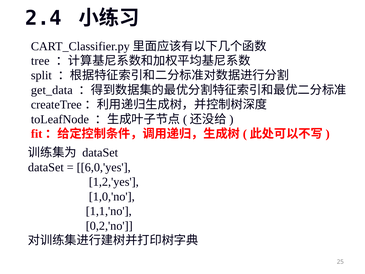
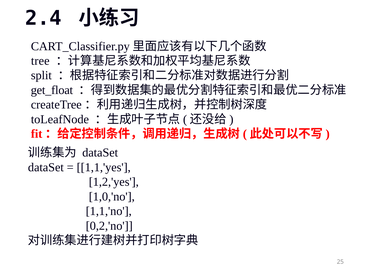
get_data: get_data -> get_float (52, 90)
6,0,'yes: 6,0,'yes -> 1,1,'yes (104, 167)
